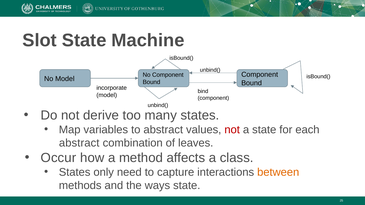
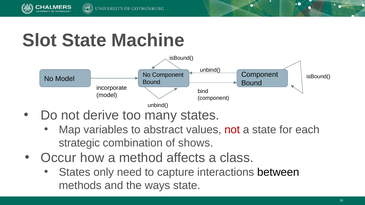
abstract: abstract -> strategic (79, 143)
leaves: leaves -> shows (196, 143)
between colour: orange -> black (278, 172)
